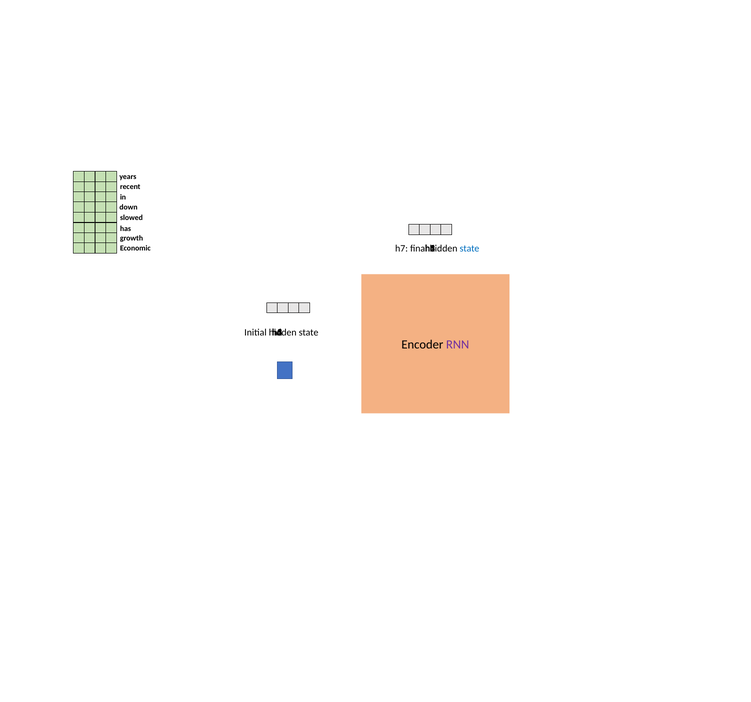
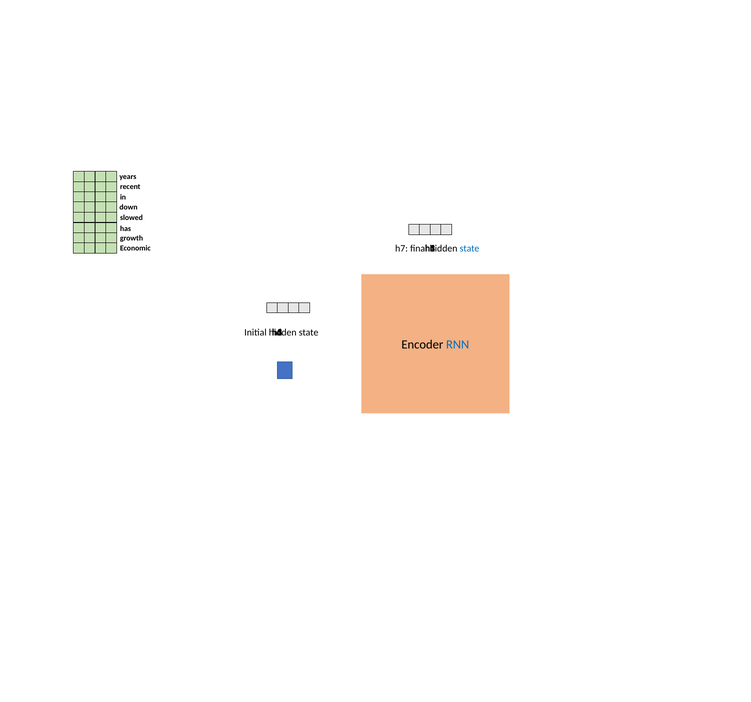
RNN colour: purple -> blue (458, 345)
